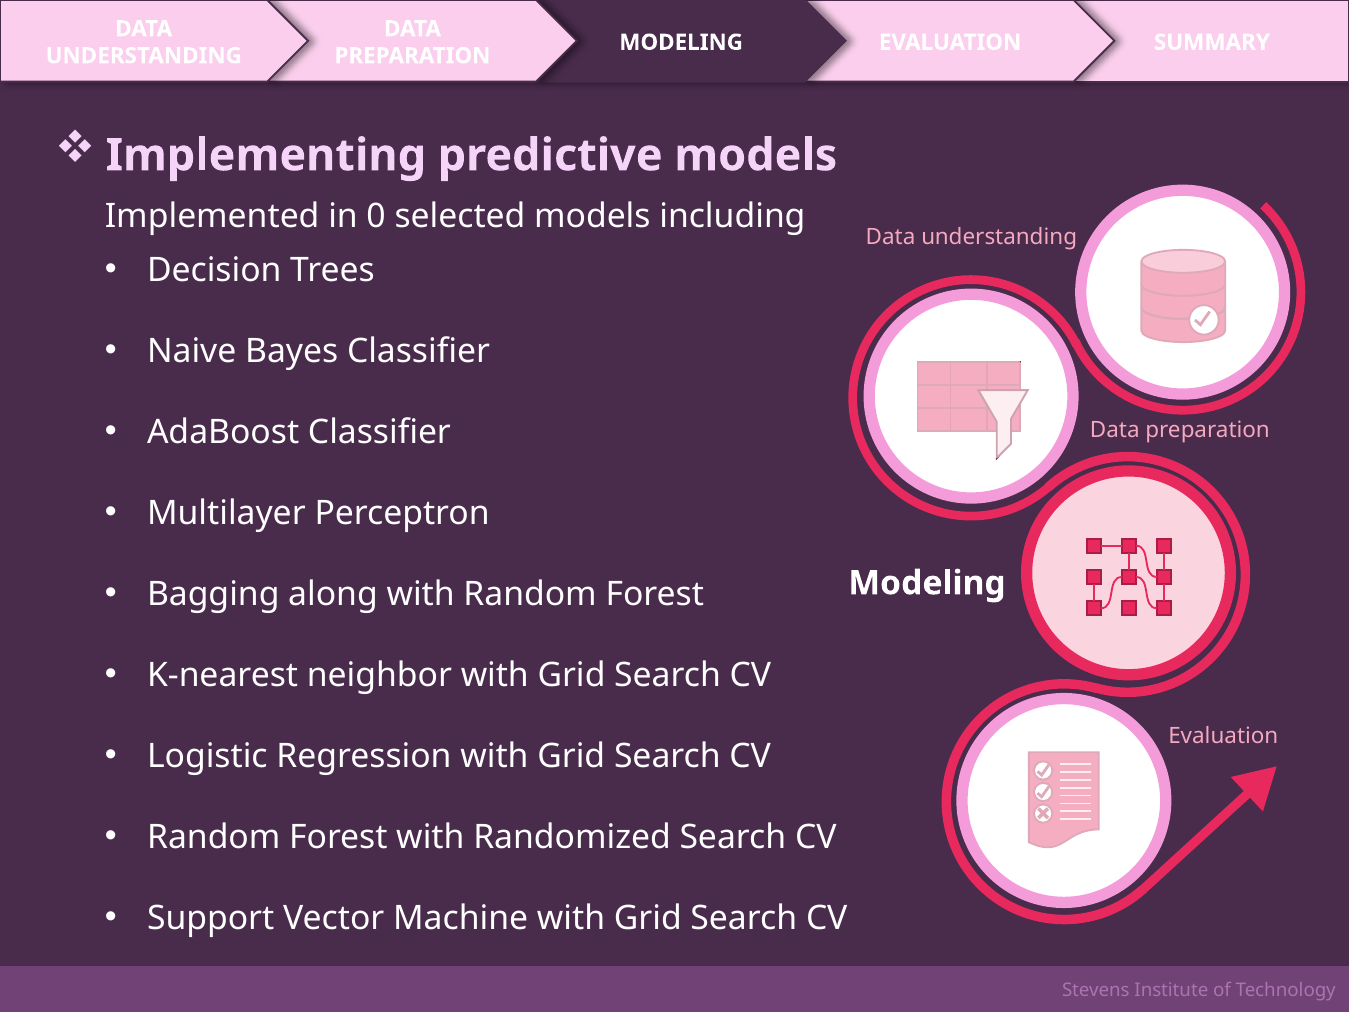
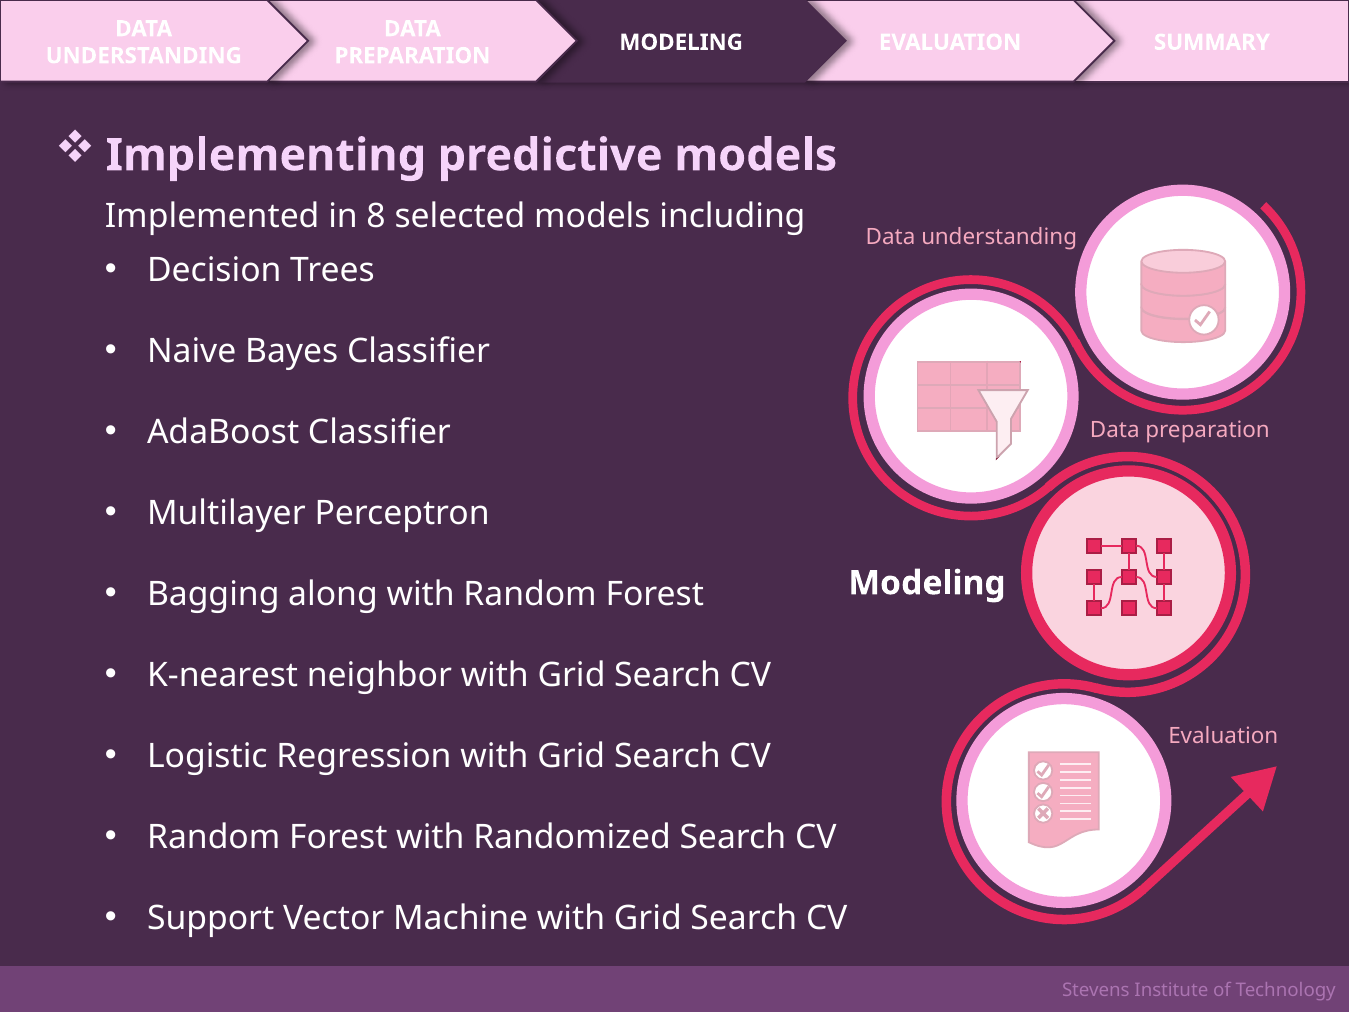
0: 0 -> 8 (376, 216)
